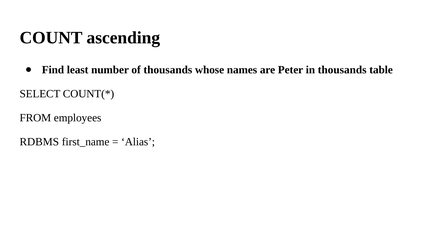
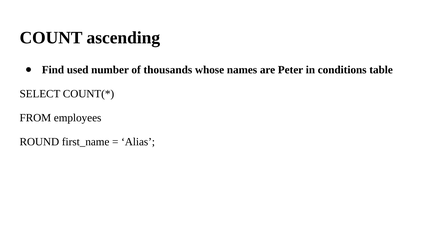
least: least -> used (78, 70)
in thousands: thousands -> conditions (342, 70)
RDBMS: RDBMS -> ROUND (39, 142)
